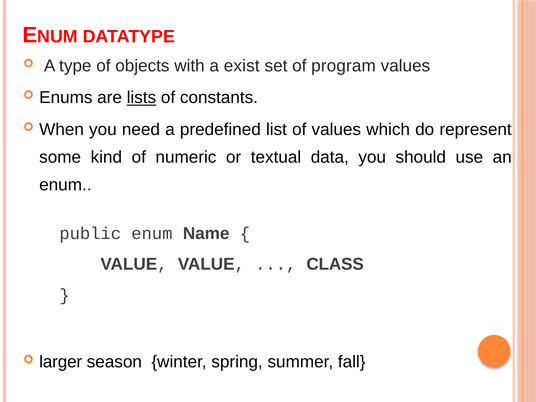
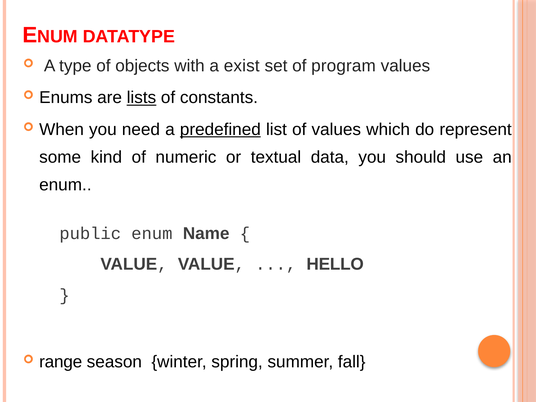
predefined underline: none -> present (220, 129)
CLASS: CLASS -> HELLO (335, 264)
larger: larger -> range (61, 362)
